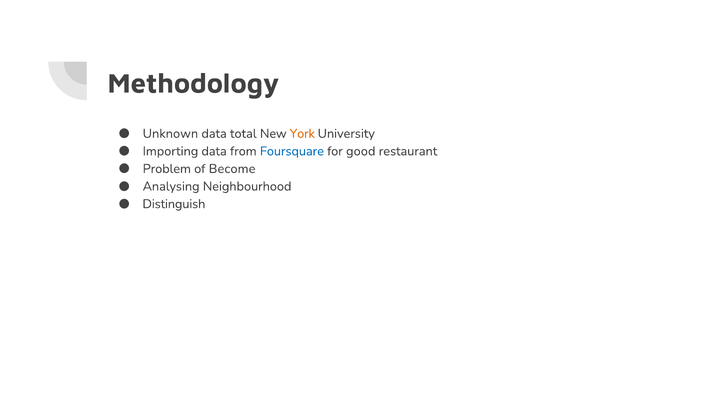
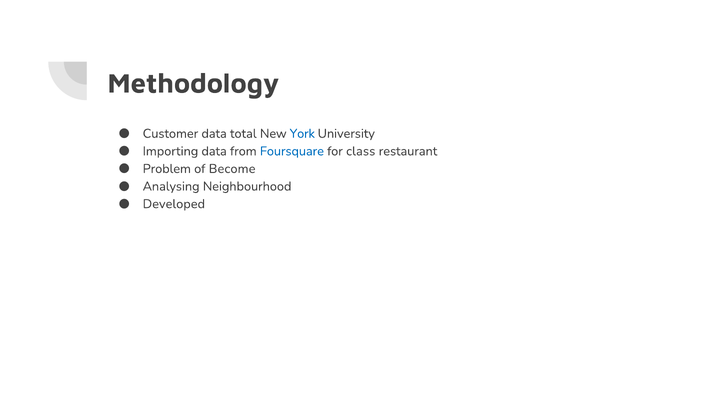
Unknown: Unknown -> Customer (170, 133)
York colour: orange -> blue (302, 133)
good: good -> class (361, 151)
Distinguish: Distinguish -> Developed (174, 204)
